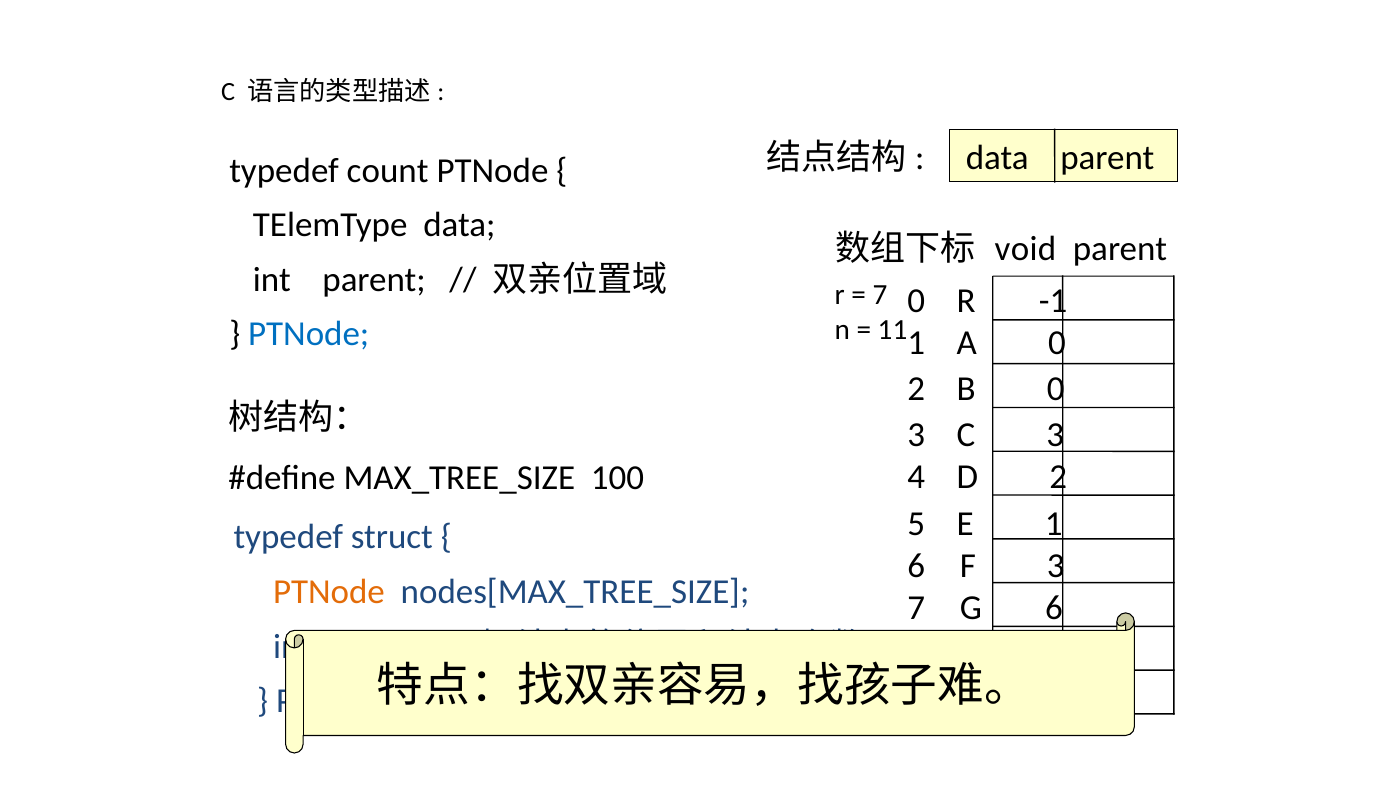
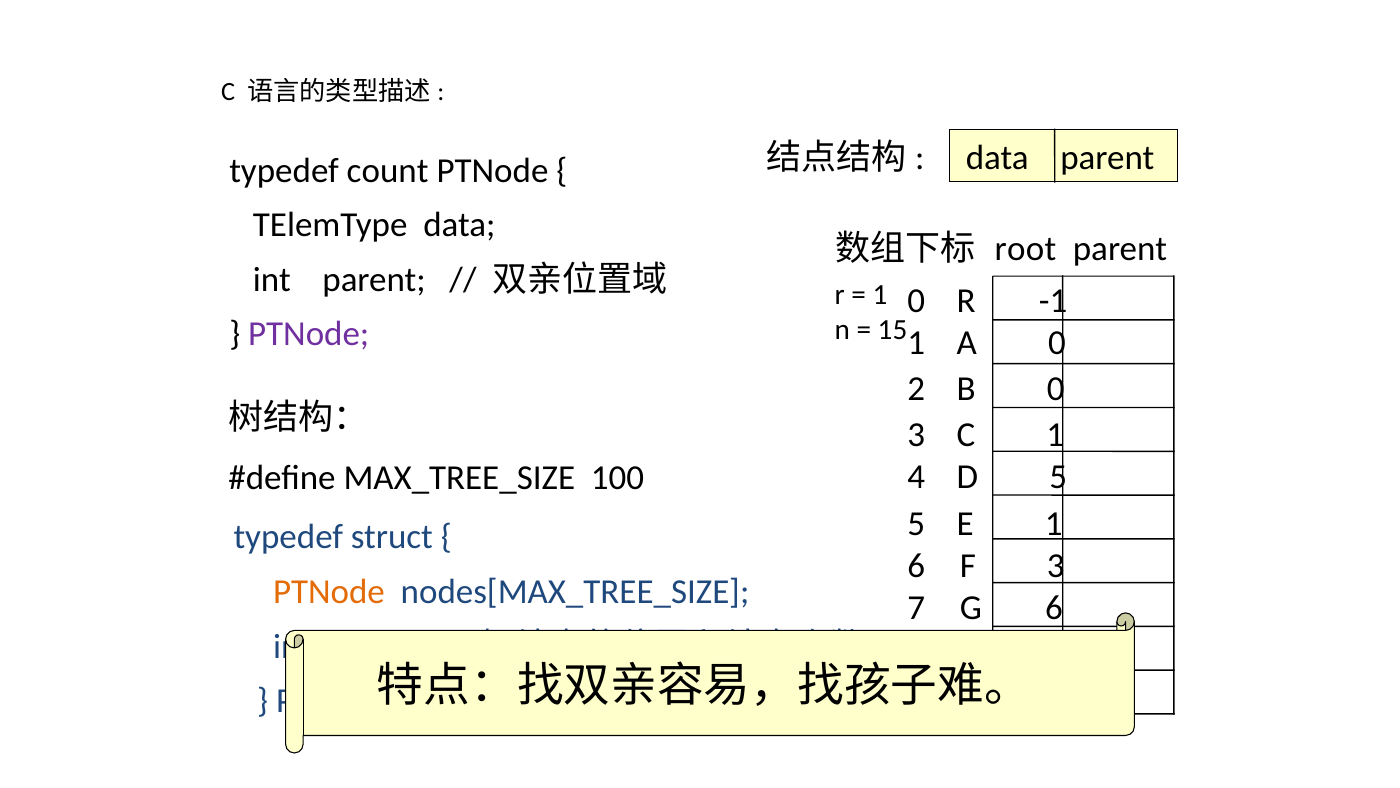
void: void -> root (1026, 249)
7: 7 -> 1 (880, 294)
11: 11 -> 15 (893, 329)
PTNode colour: blue -> purple (309, 334)
C 3: 3 -> 1 (1055, 435)
D 2: 2 -> 5 (1058, 477)
